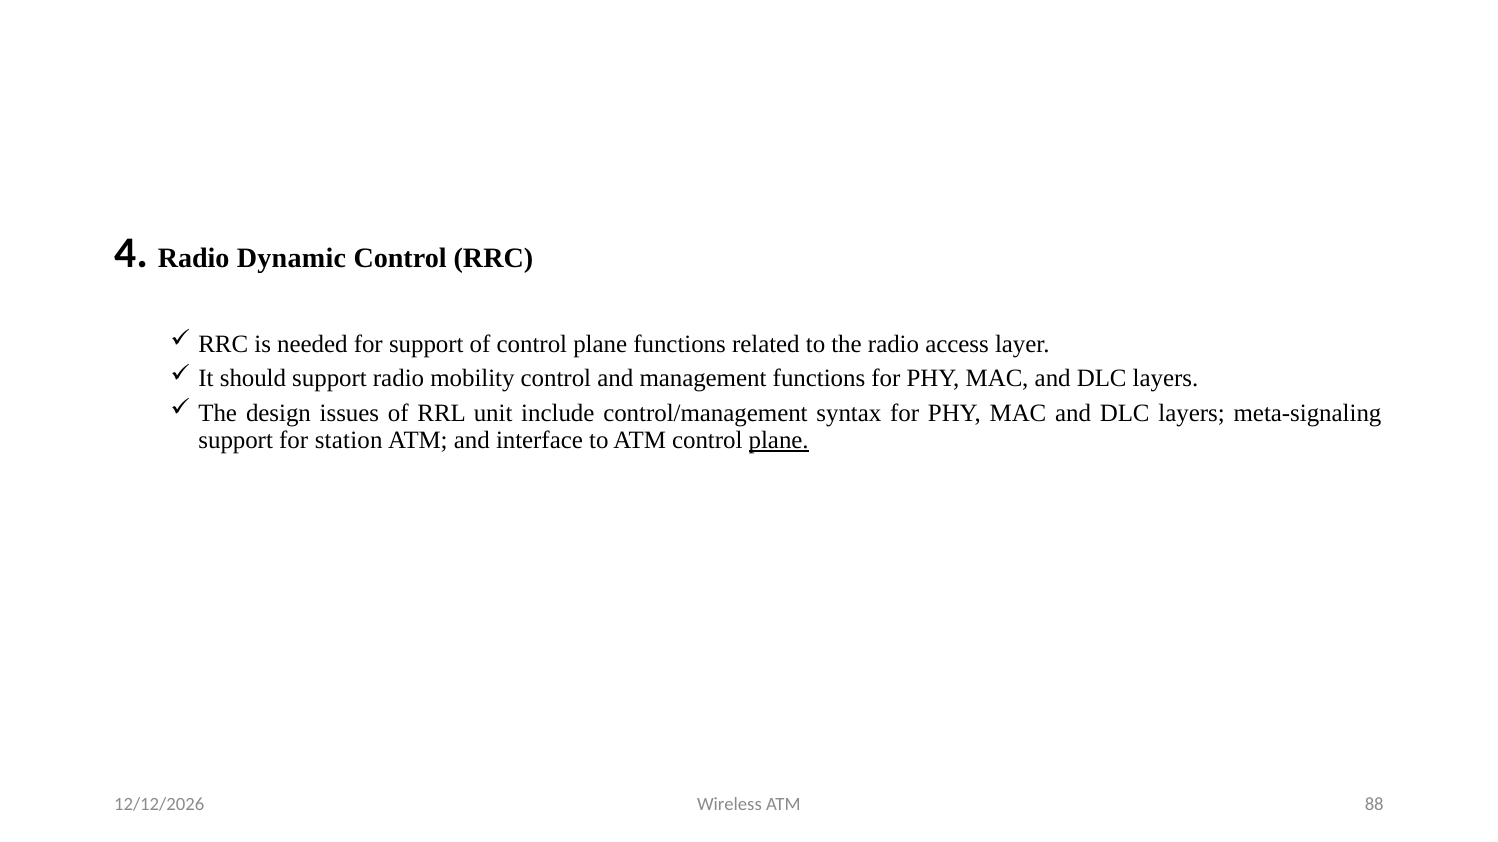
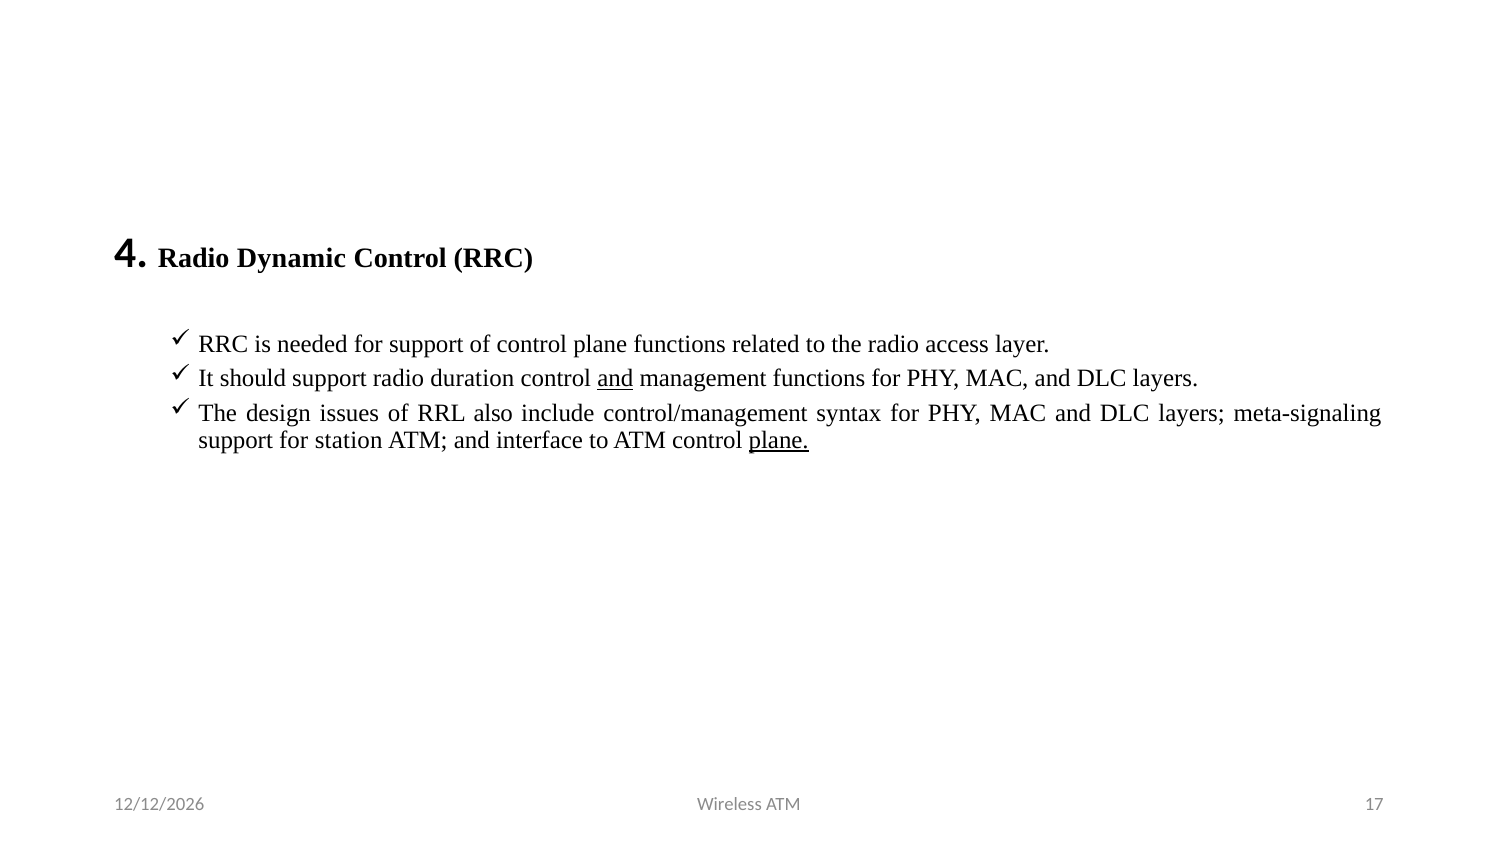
mobility: mobility -> duration (472, 379)
and underline: none -> present (615, 379)
unit: unit -> also (493, 414)
88: 88 -> 17 (1374, 805)
